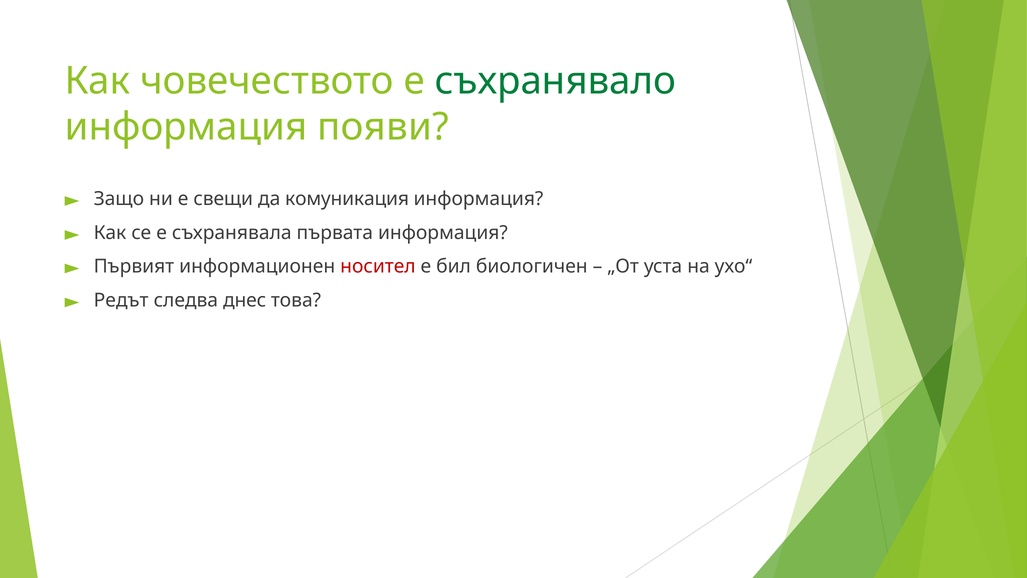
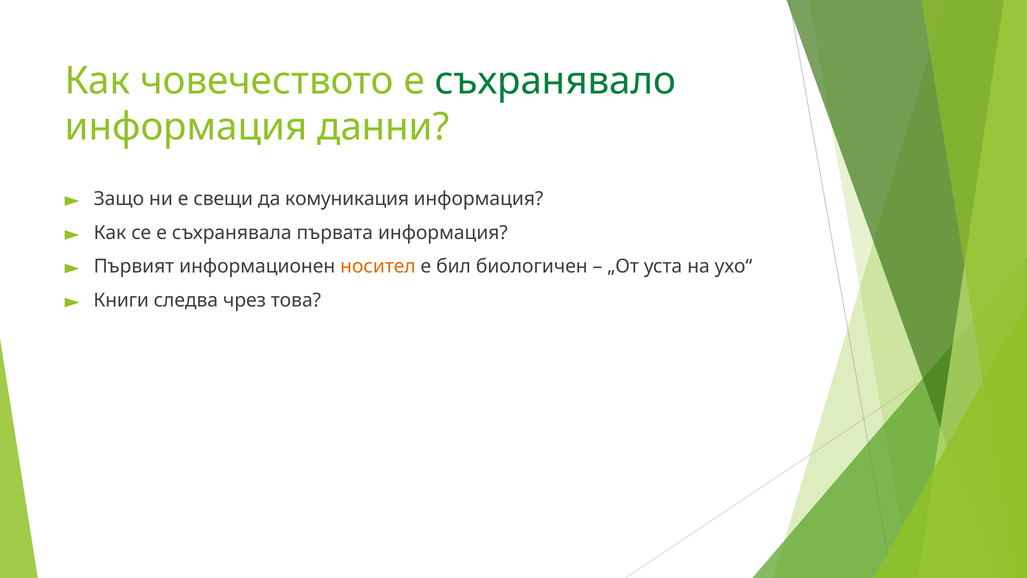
появи: появи -> данни (383, 127)
носител colour: red -> orange (378, 266)
Редът: Редът -> Книги (121, 300)
днес: днес -> чрез (245, 300)
